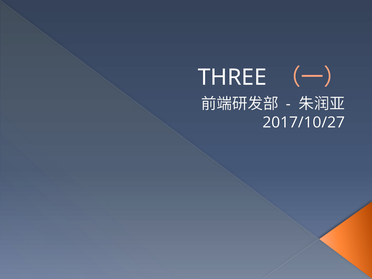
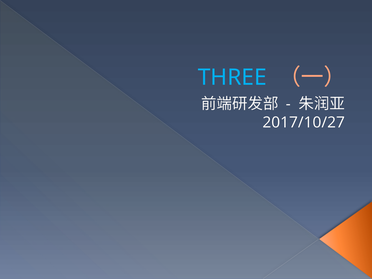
THREE colour: white -> light blue (232, 77)
